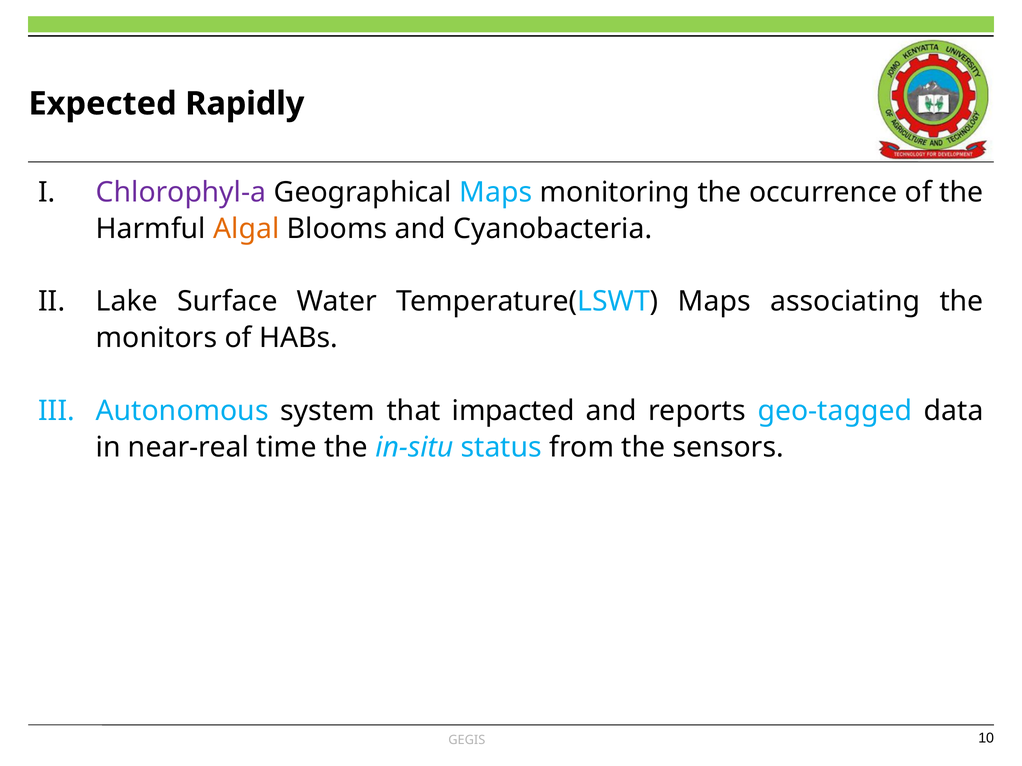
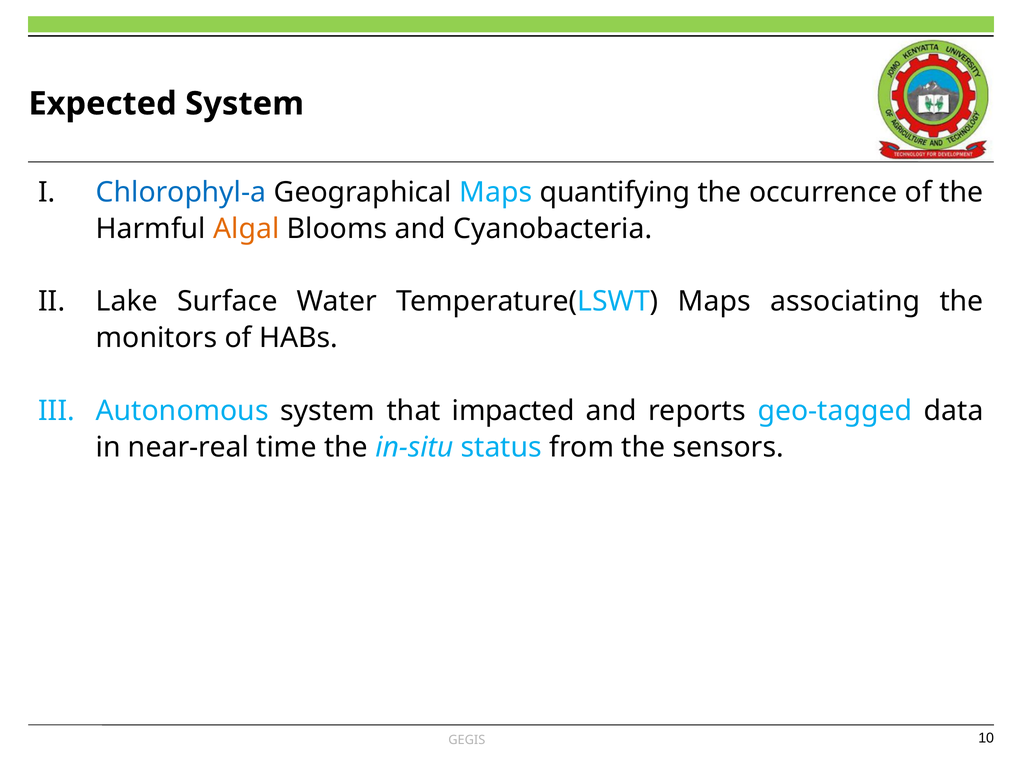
Expected Rapidly: Rapidly -> System (245, 104)
Chlorophyl-a colour: purple -> blue (181, 192)
monitoring: monitoring -> quantifying (615, 192)
